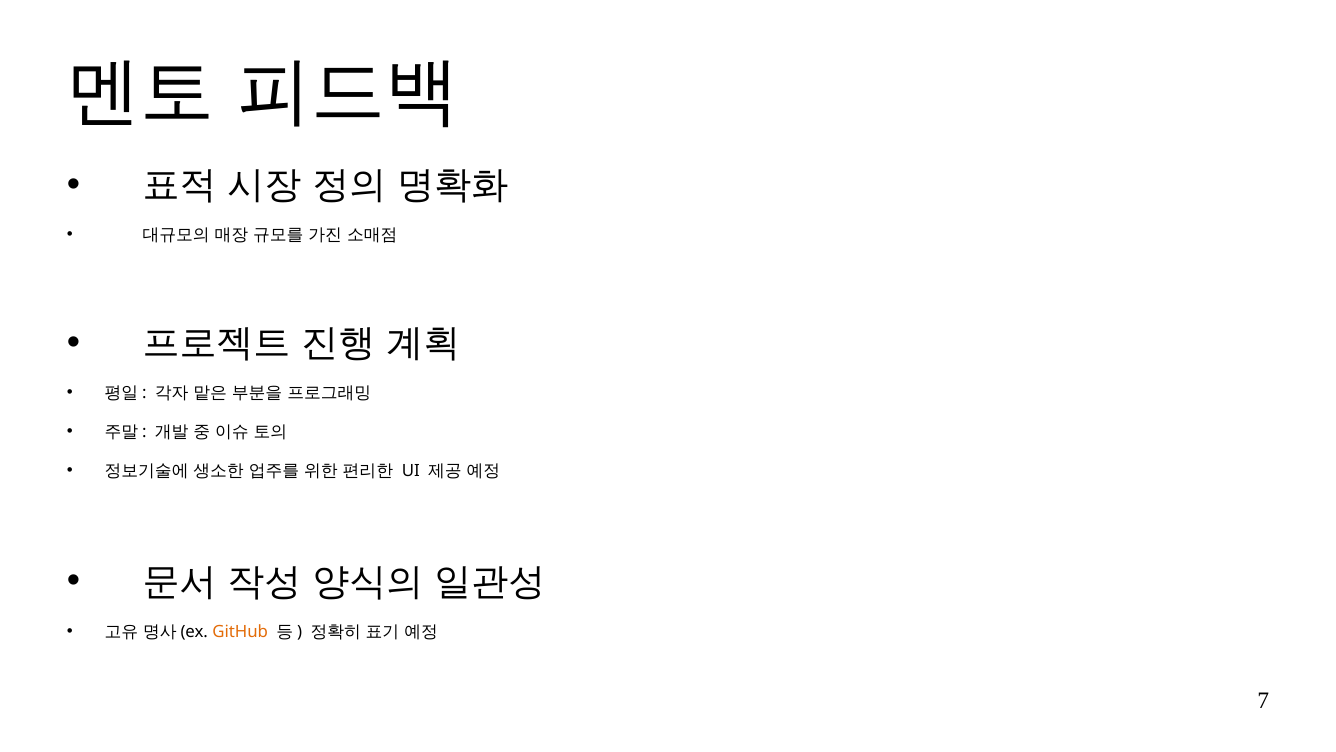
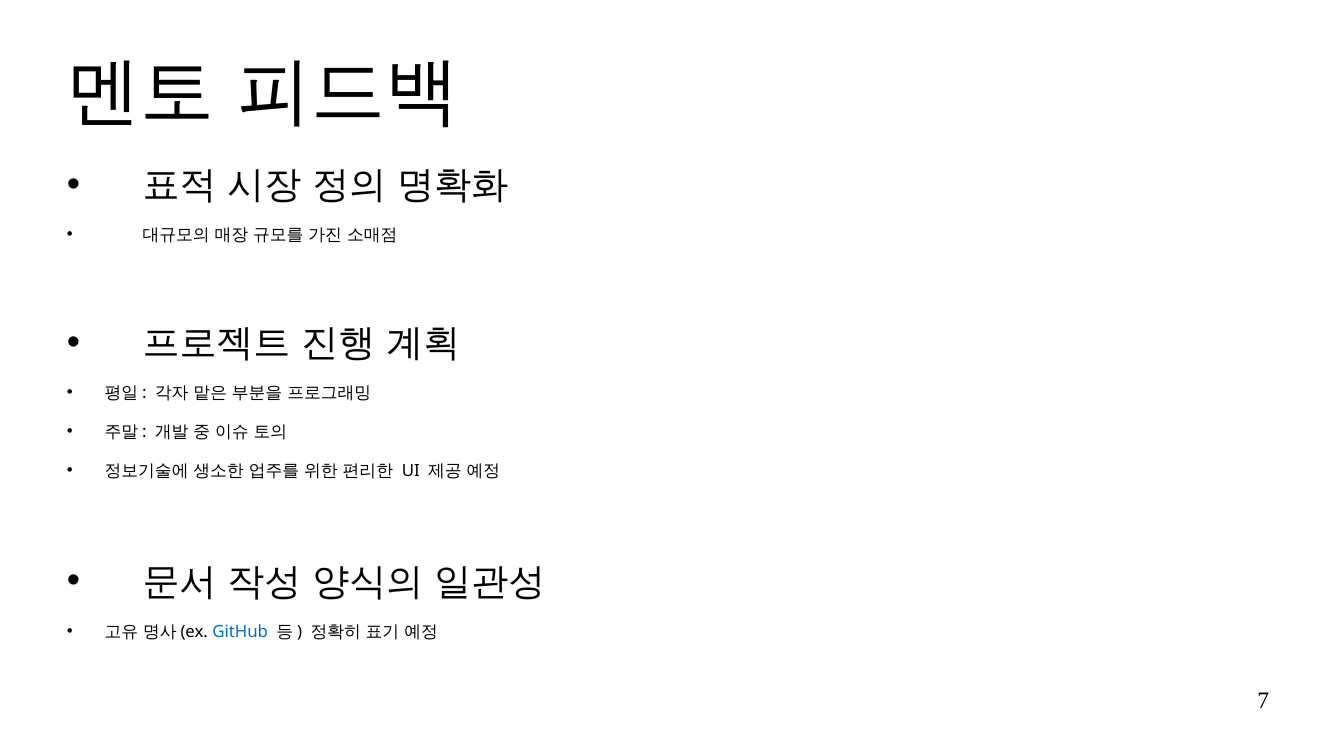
GitHub colour: orange -> blue (240, 631)
